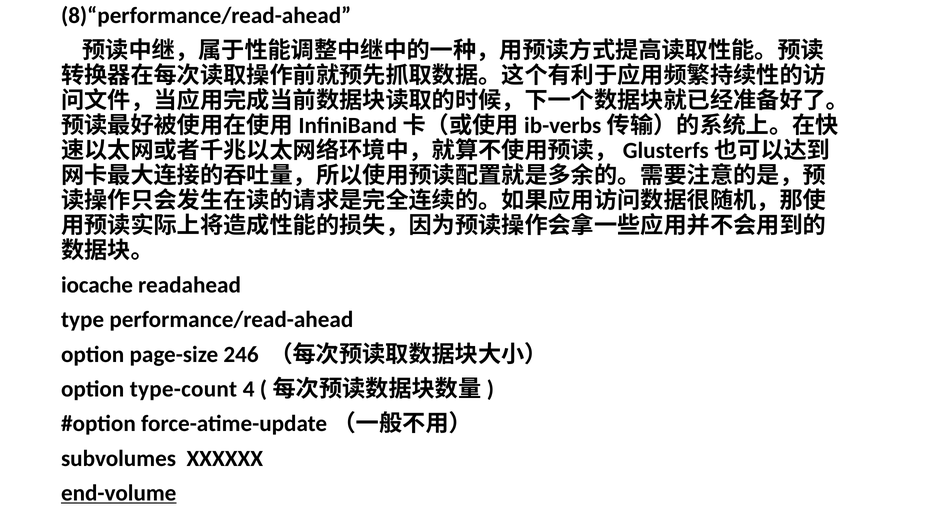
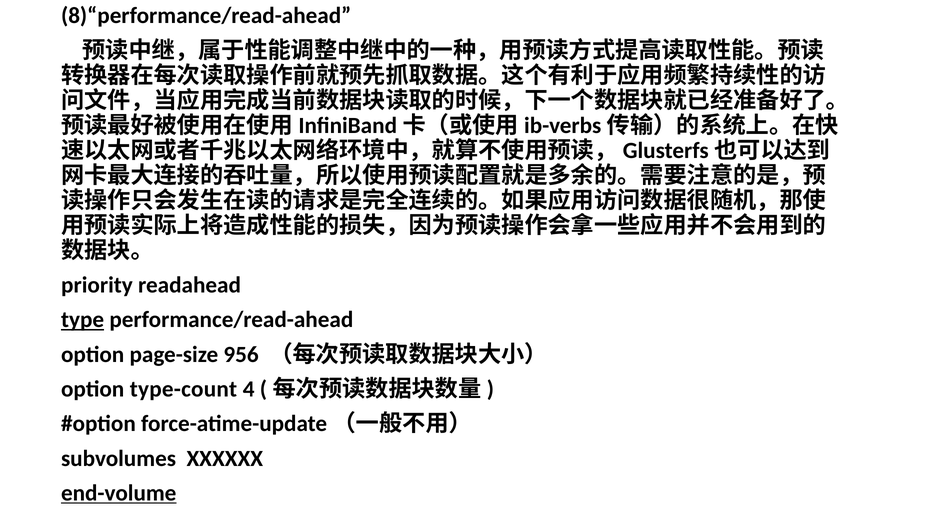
iocache: iocache -> priority (97, 285)
type underline: none -> present (83, 320)
246: 246 -> 956 (241, 355)
